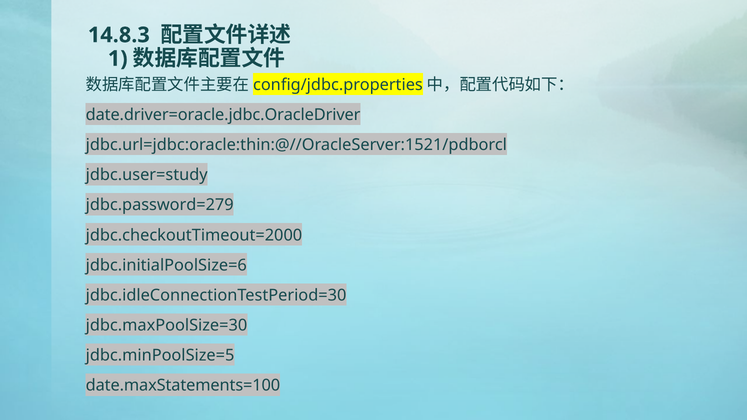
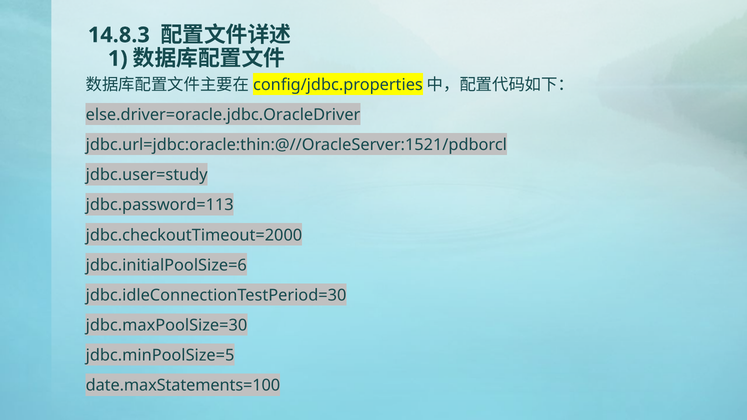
date.driver=oracle.jdbc.OracleDriver: date.driver=oracle.jdbc.OracleDriver -> else.driver=oracle.jdbc.OracleDriver (223, 115)
jdbc.password=279: jdbc.password=279 -> jdbc.password=113 (160, 205)
